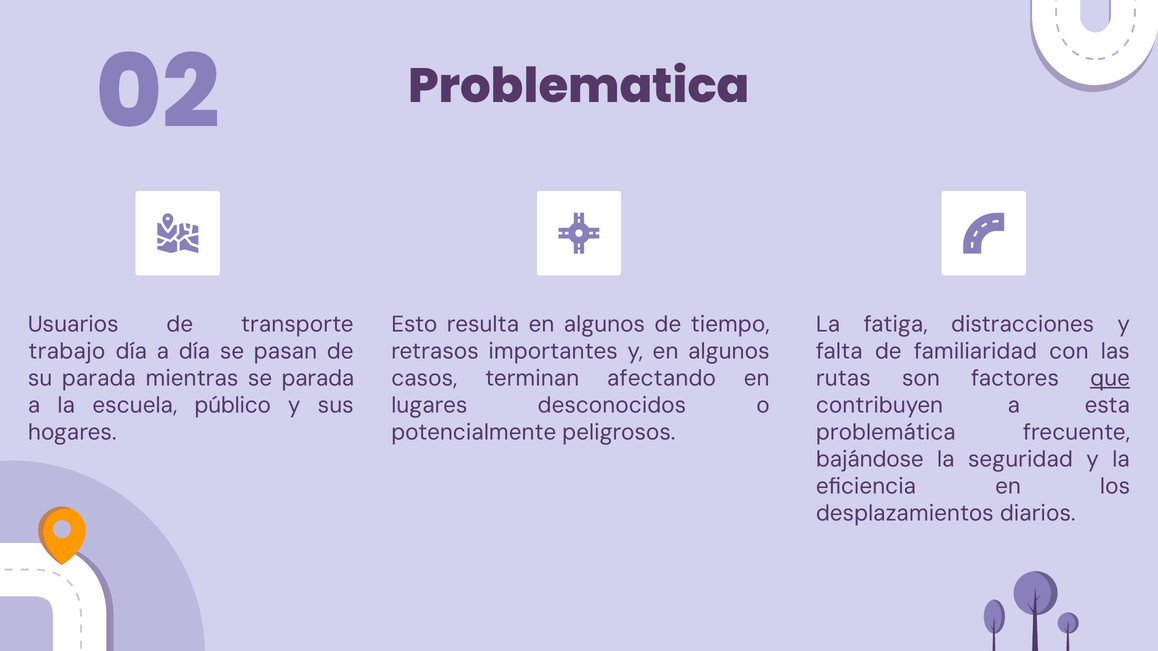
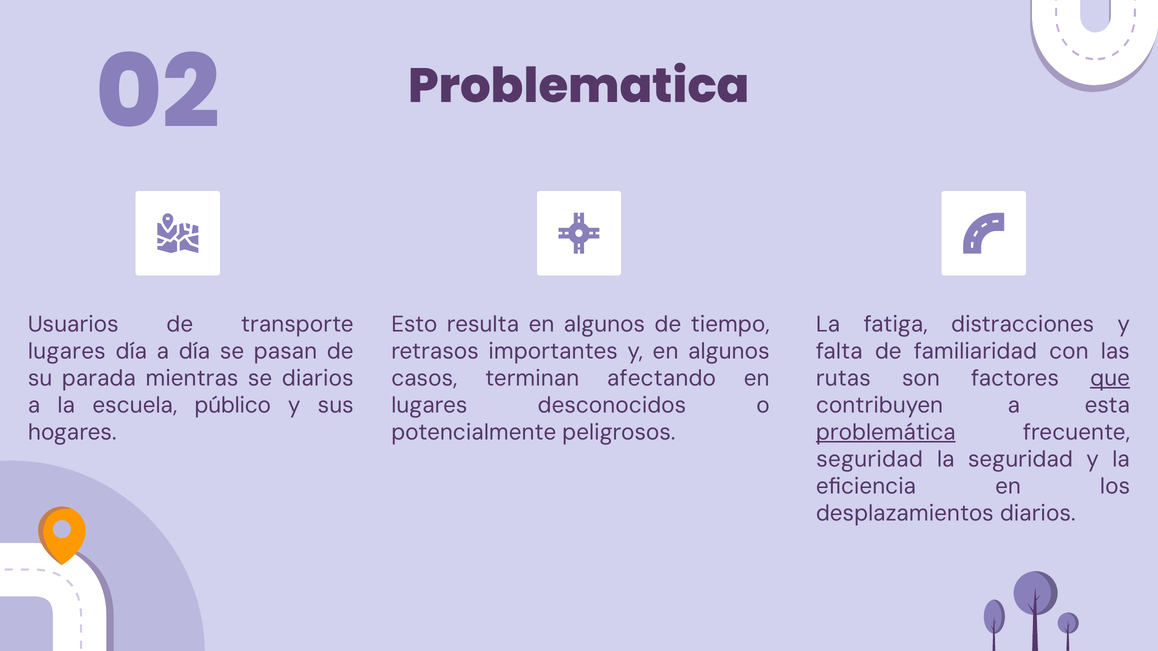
trabajo: trabajo -> lugares (67, 351)
se parada: parada -> diarios (318, 378)
problemática underline: none -> present (886, 432)
bajándose: bajándose -> seguridad (870, 460)
